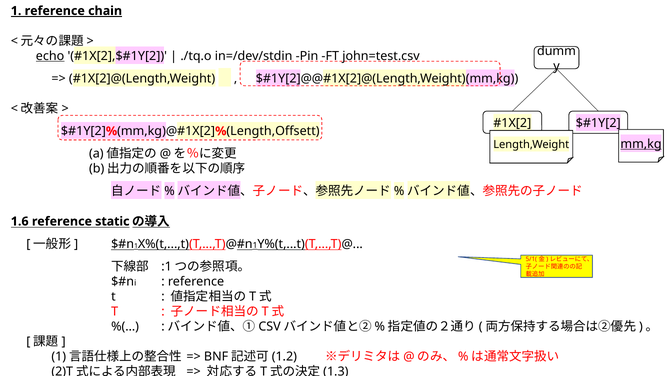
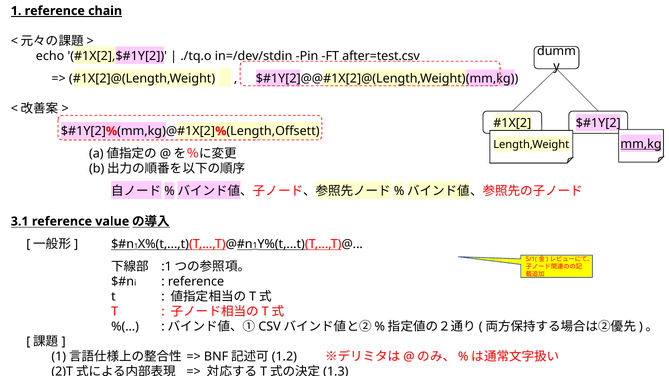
echo underline: present -> none (50, 56)
john=test.csv: john=test.csv -> after=test.csv (381, 56)
1.6: 1.6 -> 3.1 (20, 222)
static: static -> value (112, 222)
